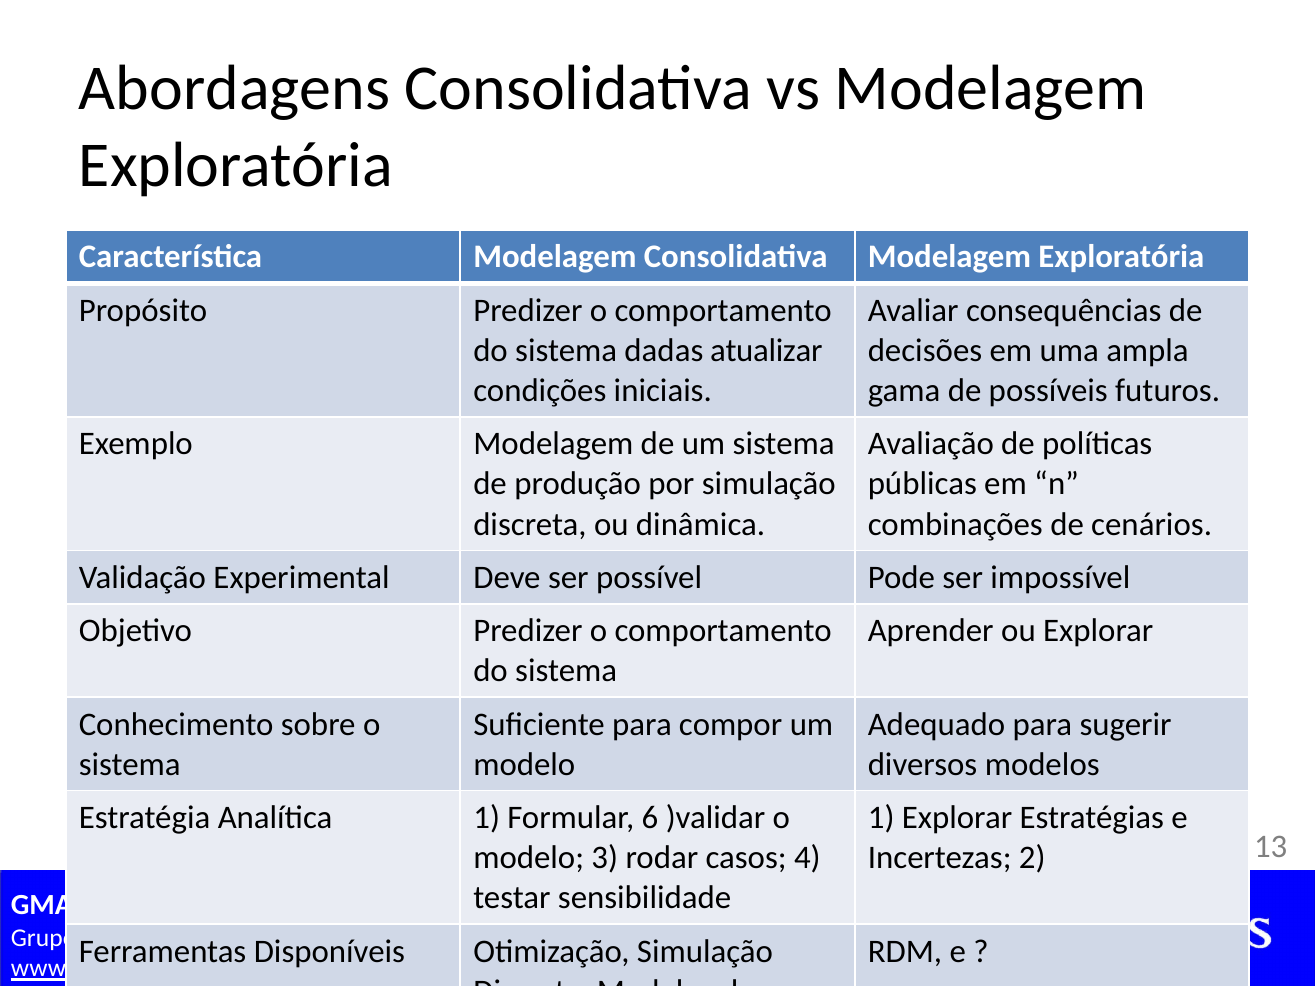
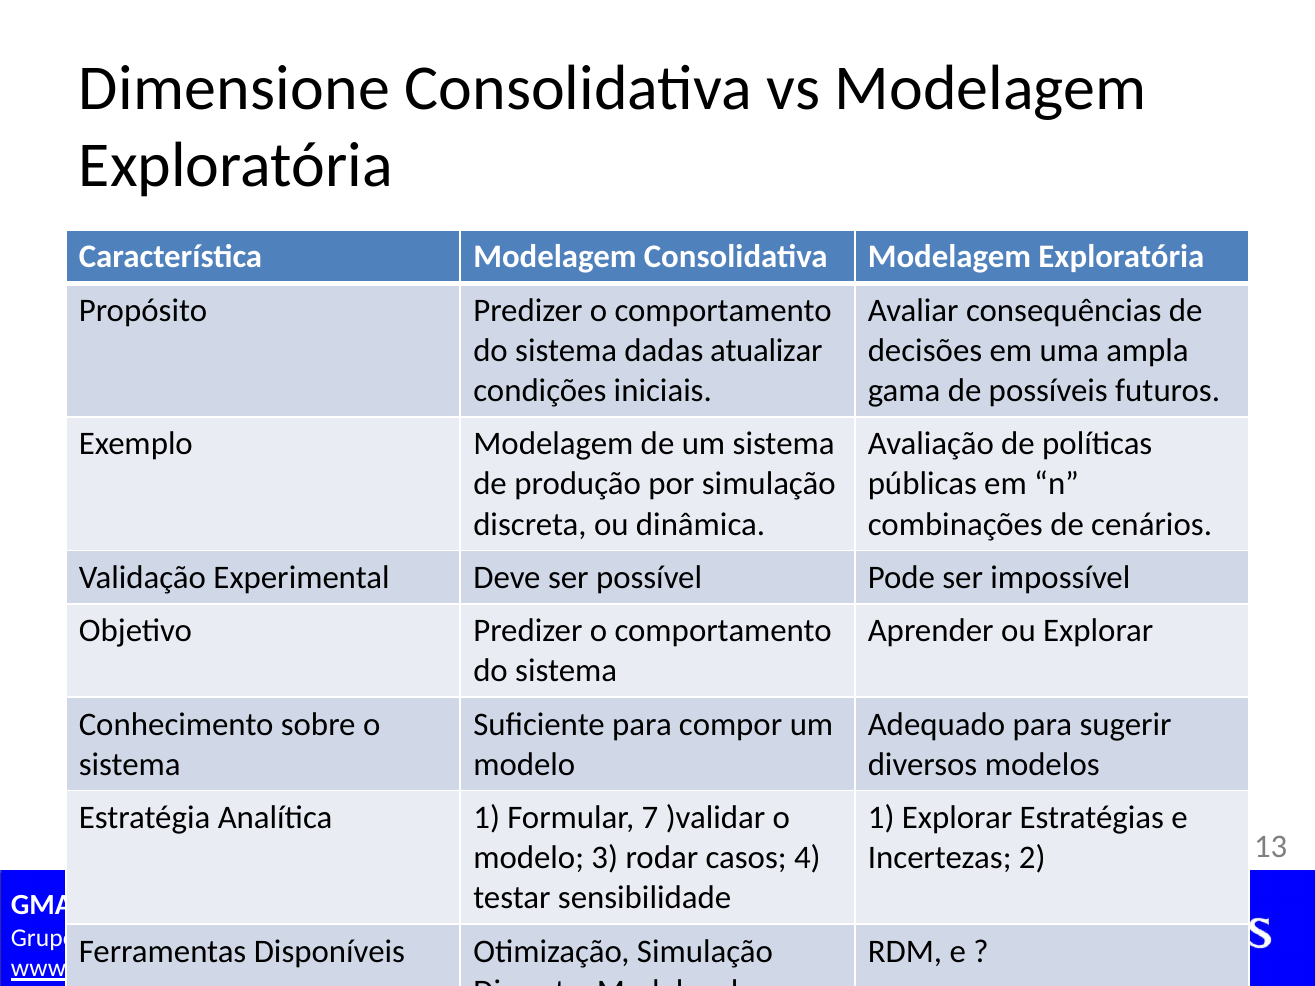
Abordagens: Abordagens -> Dimensione (234, 89)
6: 6 -> 7 (650, 818)
